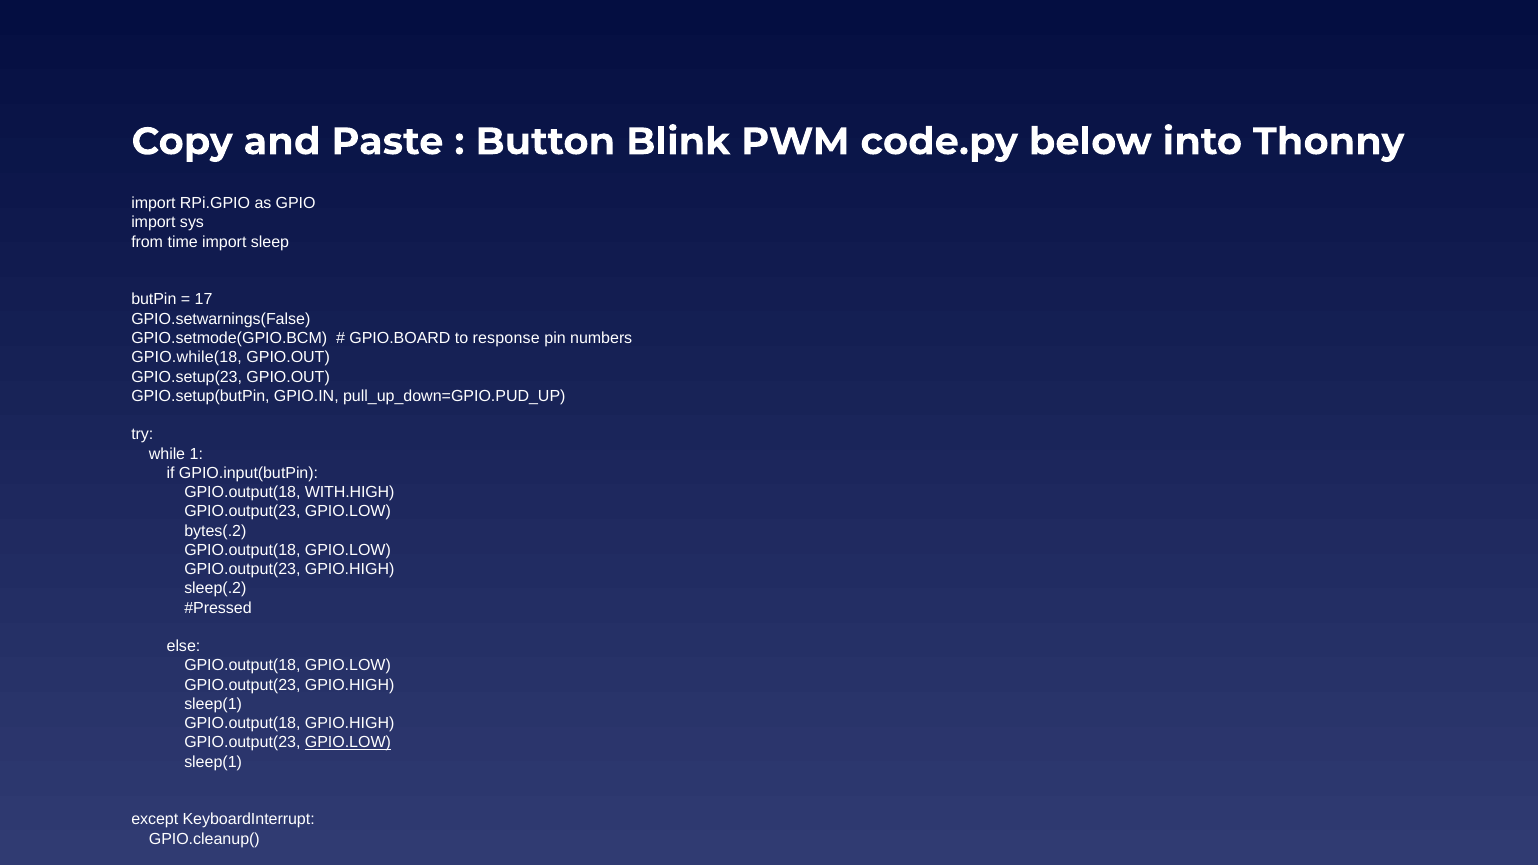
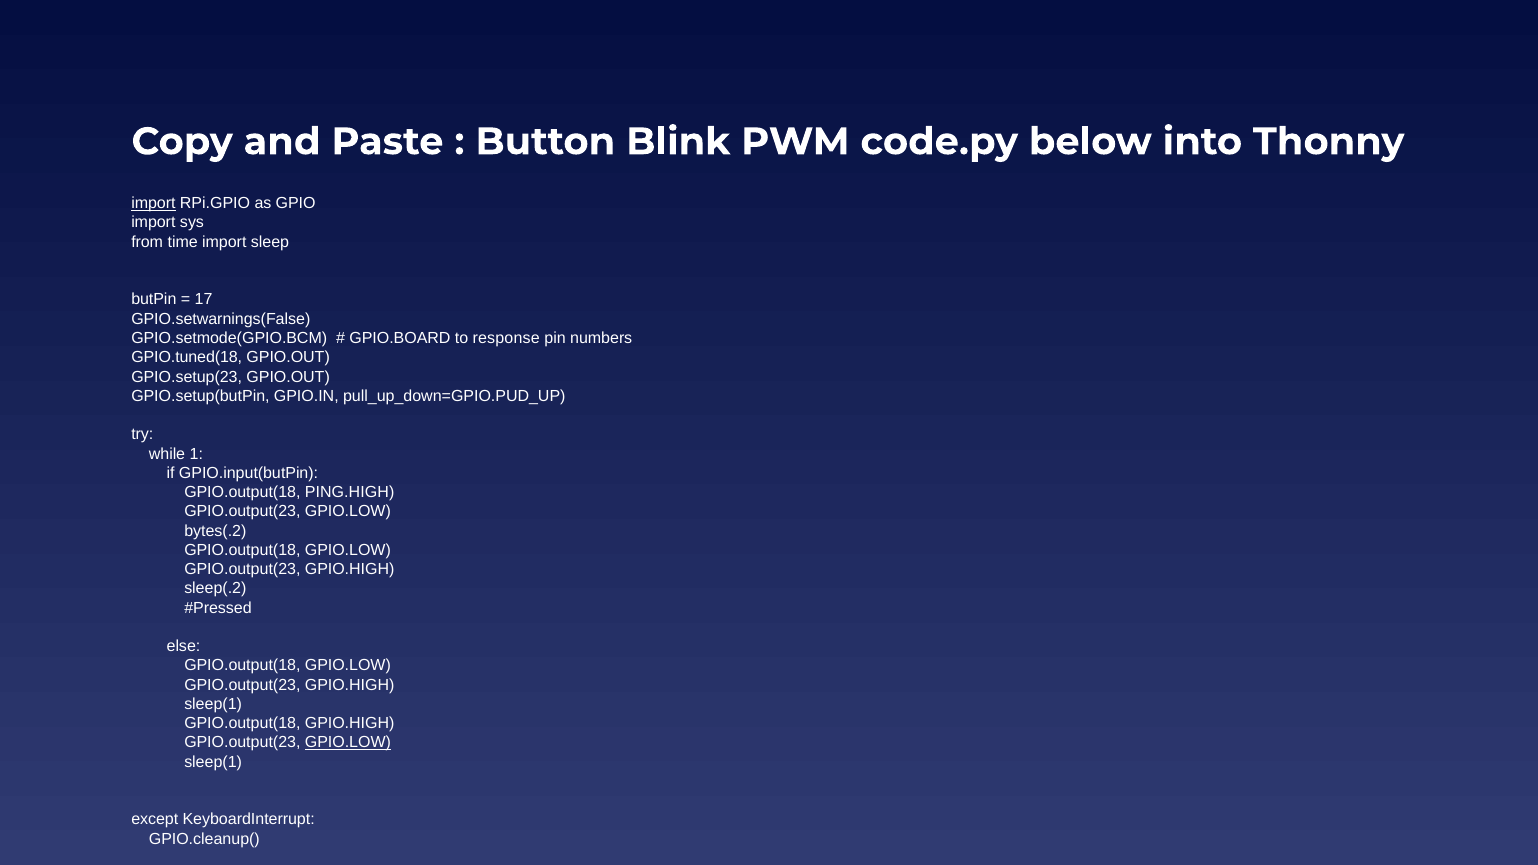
import underline: none -> present (153, 203)
GPIO.while(18: GPIO.while(18 -> GPIO.tuned(18 (187, 358)
WITH.HIGH: WITH.HIGH -> PING.HIGH (350, 492)
